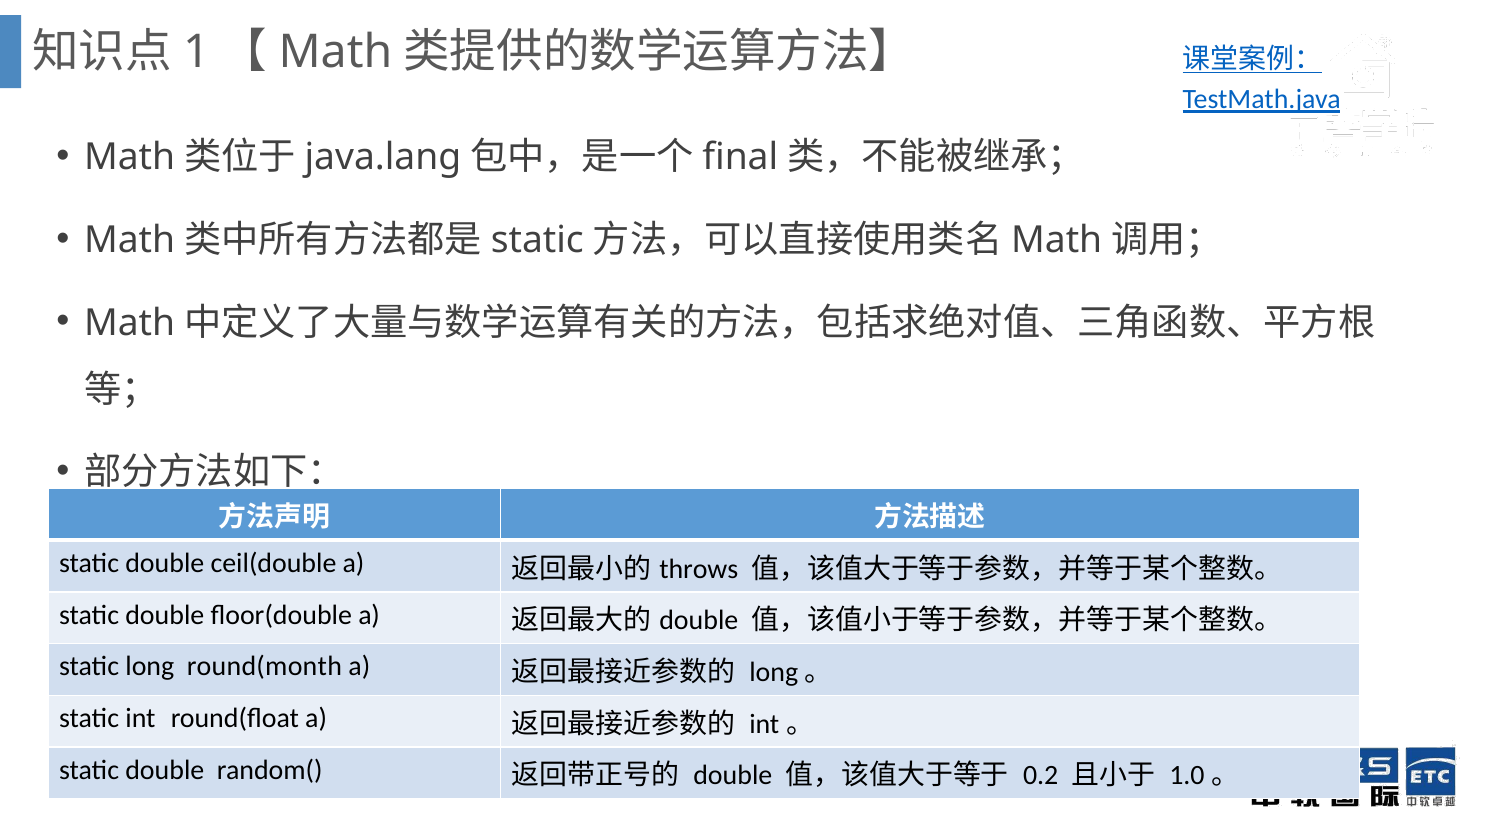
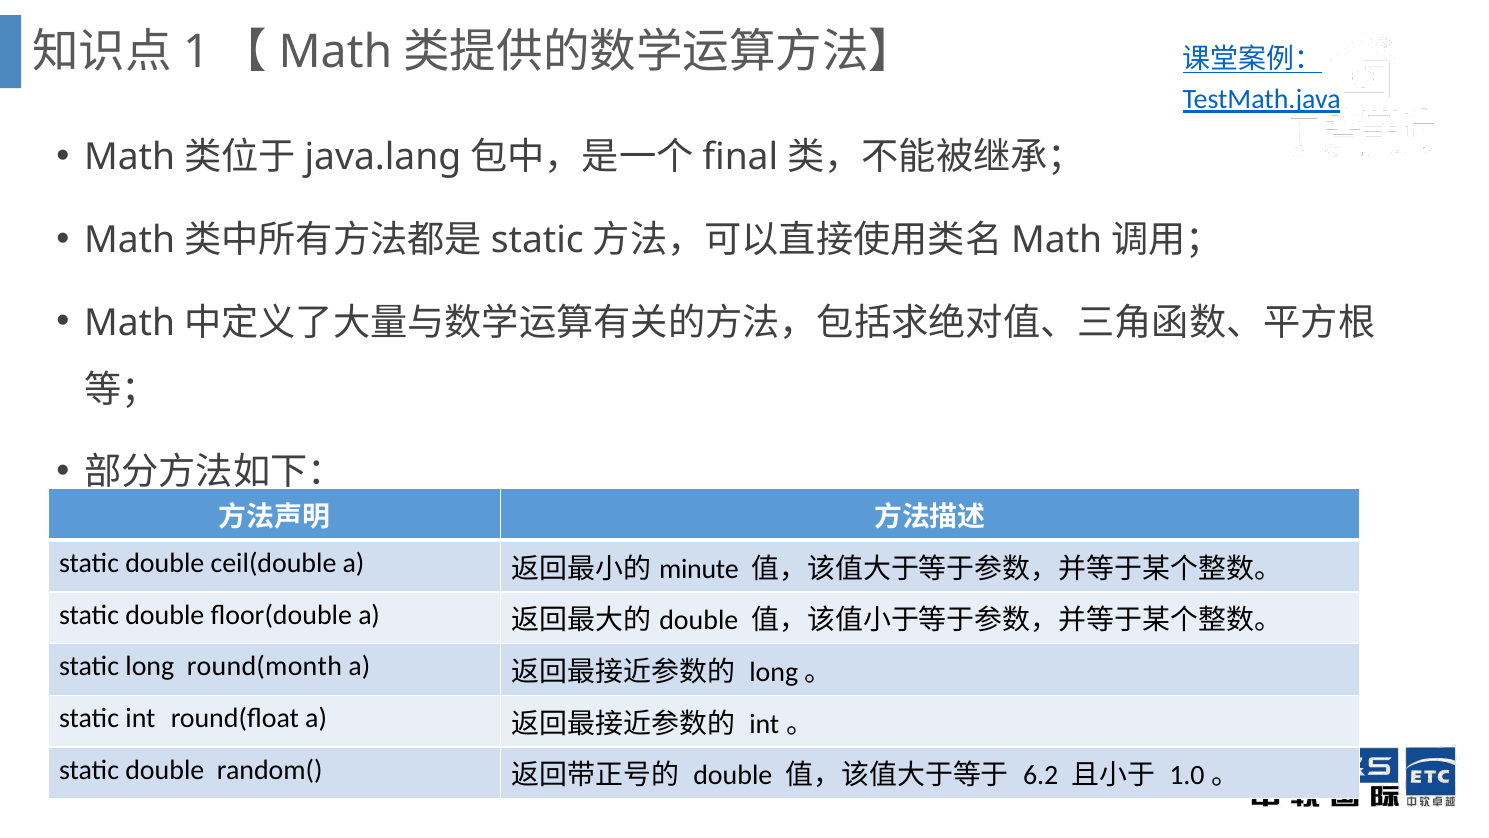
throws: throws -> minute (699, 569)
0.2: 0.2 -> 6.2 (1041, 775)
